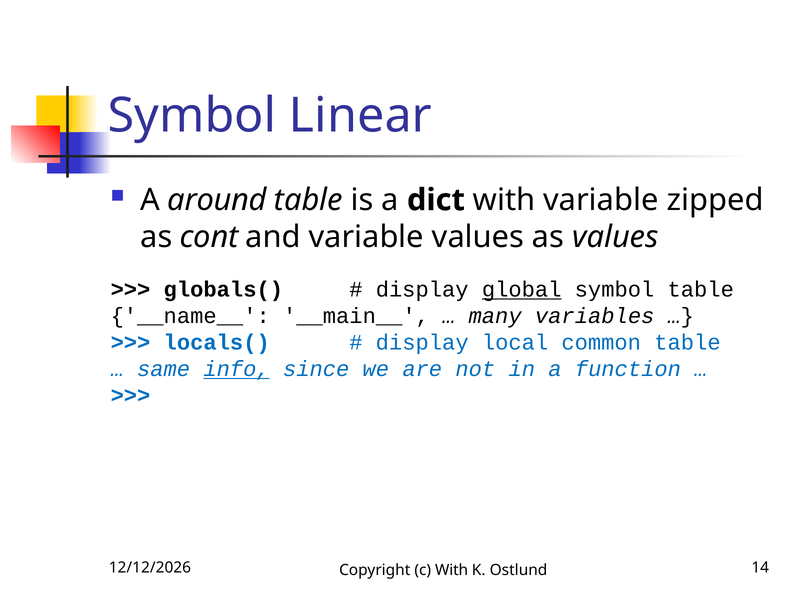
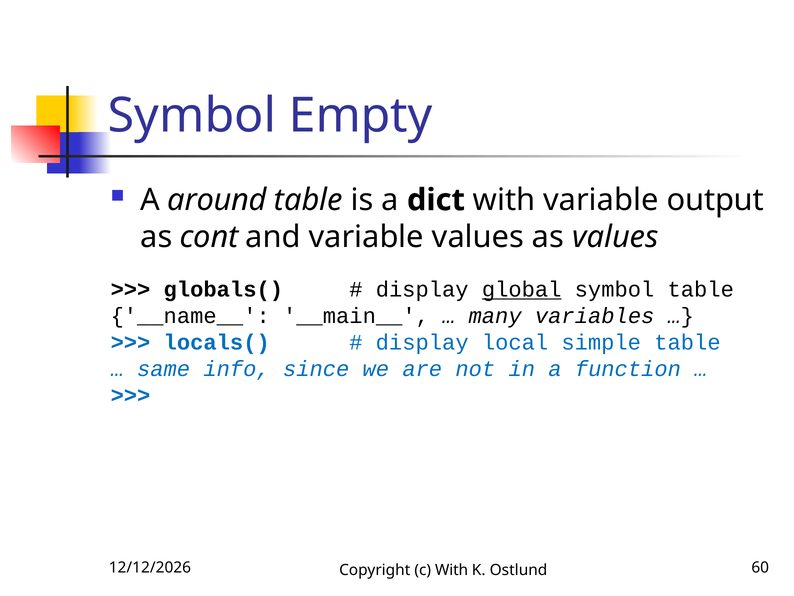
Linear: Linear -> Empty (361, 116)
zipped: zipped -> output (715, 200)
common: common -> simple (601, 342)
info underline: present -> none (237, 369)
14: 14 -> 60 (760, 567)
